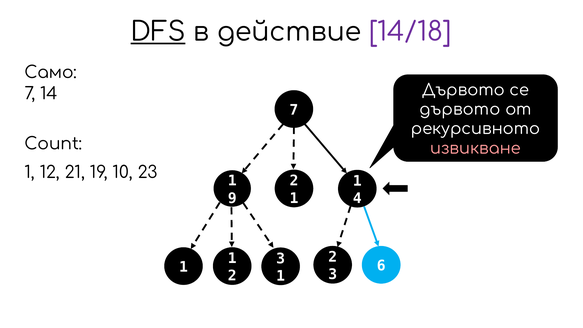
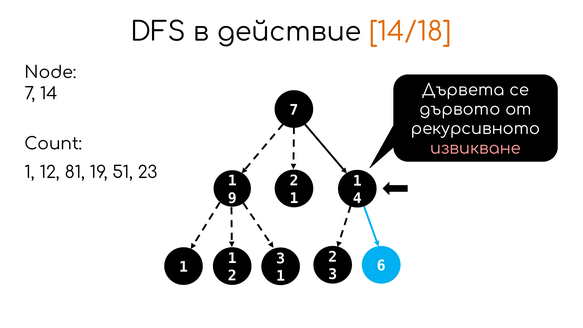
DFS underline: present -> none (158, 32)
14/18 colour: purple -> orange (410, 32)
Само: Само -> Node (51, 72)
Дървото: Дървото -> Дървета (463, 90)
21: 21 -> 81 (75, 173)
10: 10 -> 51 (123, 173)
